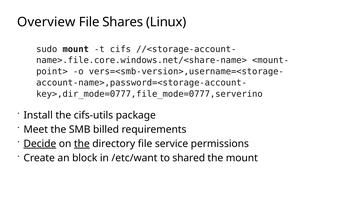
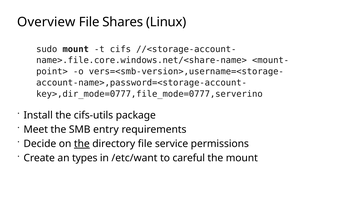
billed: billed -> entry (106, 129)
Decide underline: present -> none (40, 144)
block: block -> types (85, 158)
shared: shared -> careful (189, 158)
